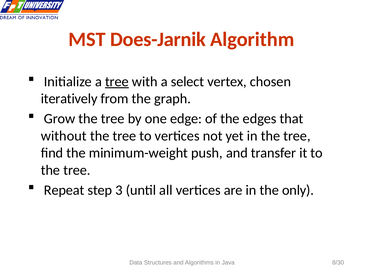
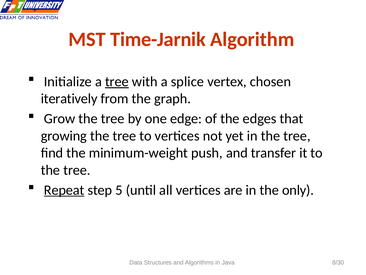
Does-Jarnik: Does-Jarnik -> Time-Jarnik (158, 39)
select: select -> splice (187, 81)
without: without -> growing (64, 136)
Repeat underline: none -> present (64, 190)
3: 3 -> 5 (119, 190)
